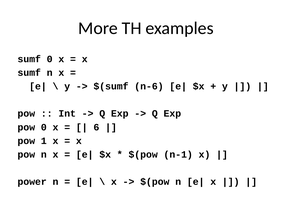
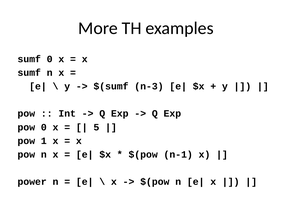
n-6: n-6 -> n-3 (149, 86)
6: 6 -> 5 (96, 127)
